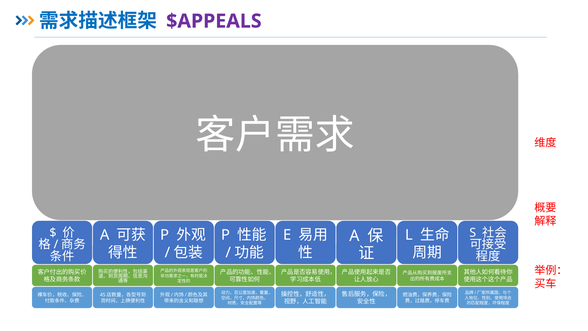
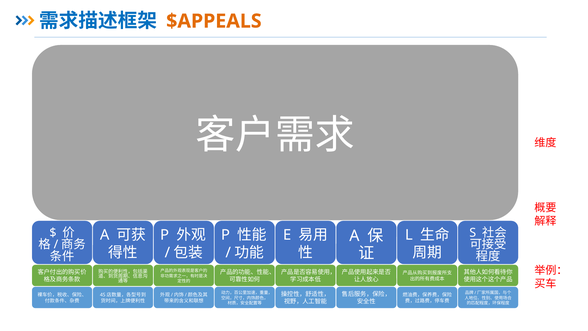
$APPEALS colour: purple -> orange (214, 21)
